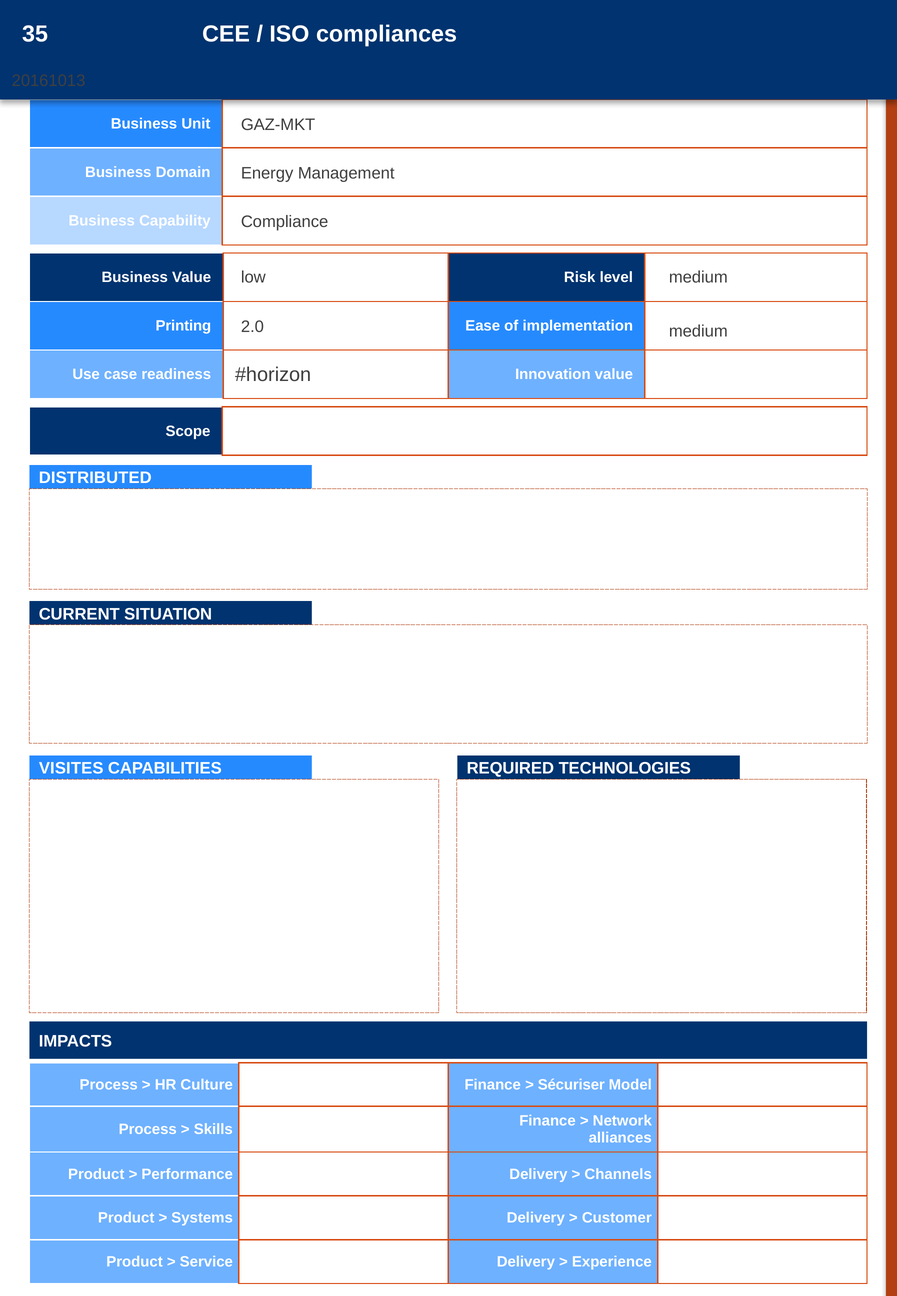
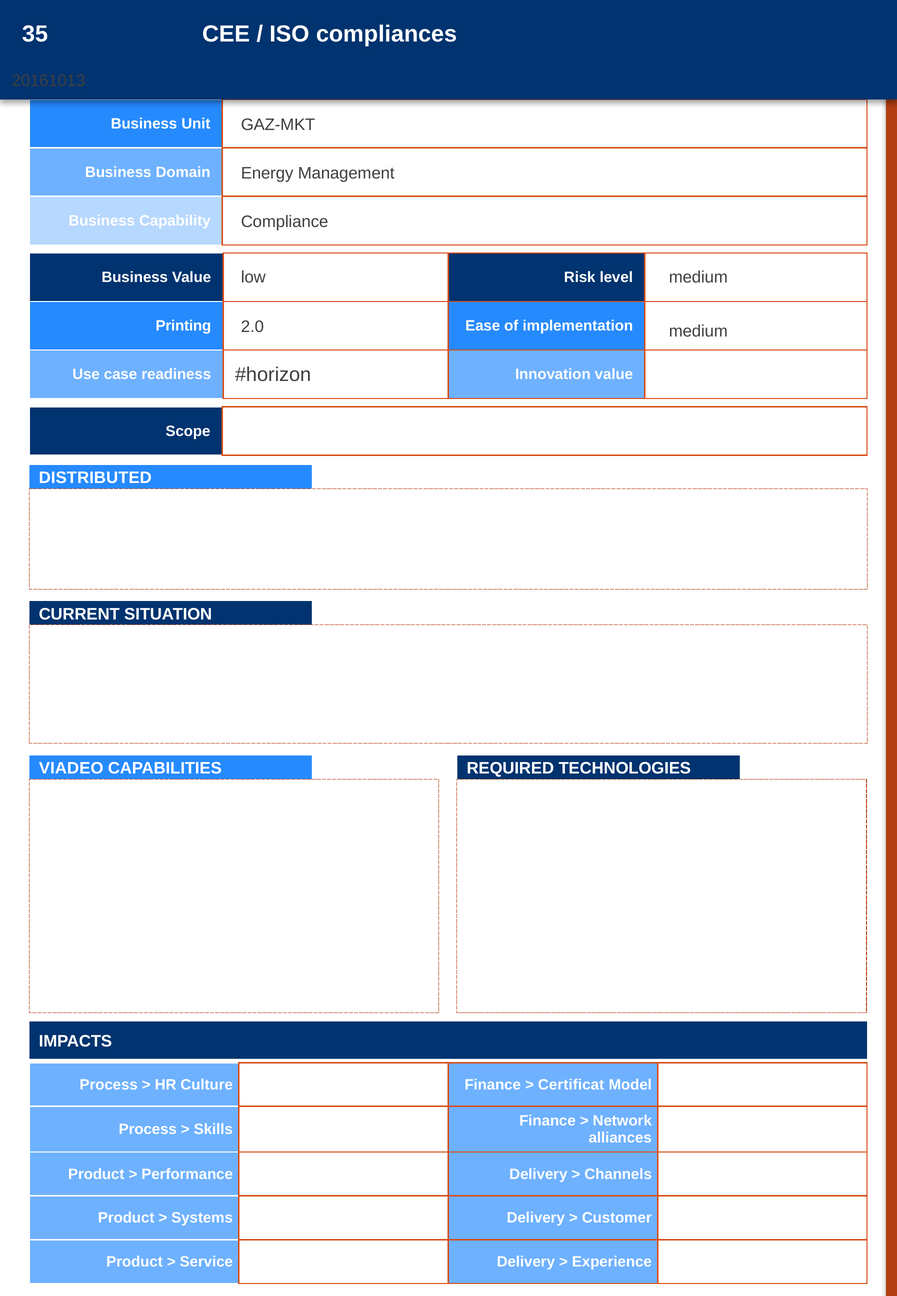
VISITES: VISITES -> VIADEO (71, 768)
Sécuriser: Sécuriser -> Certificat (571, 1084)
